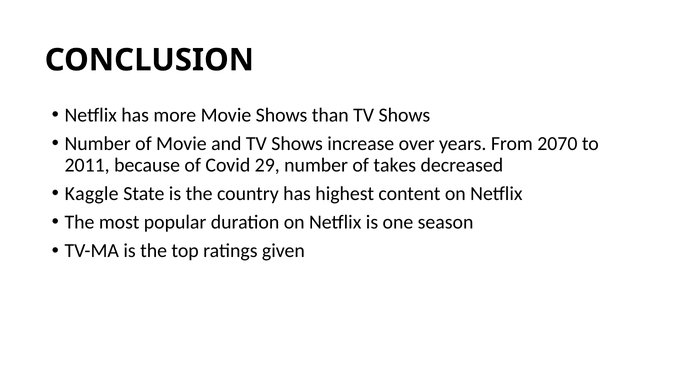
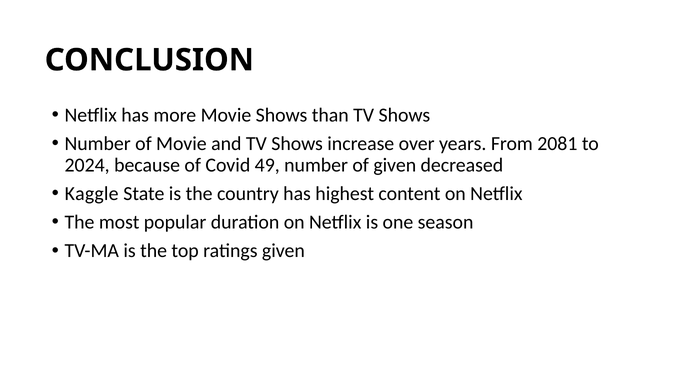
2070: 2070 -> 2081 (557, 143)
2011: 2011 -> 2024 (87, 165)
29: 29 -> 49 (267, 165)
of takes: takes -> given (395, 165)
